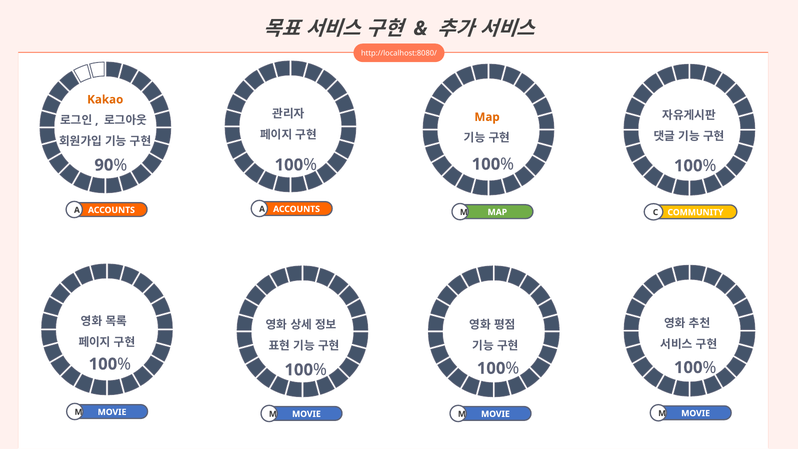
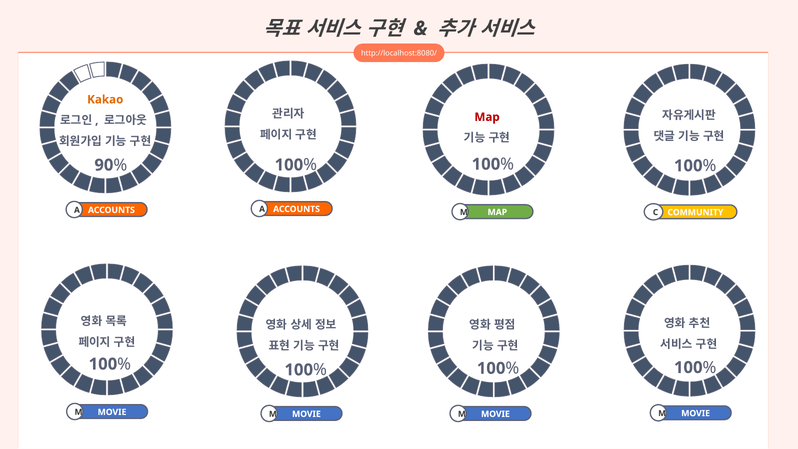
Map colour: orange -> red (487, 117)
